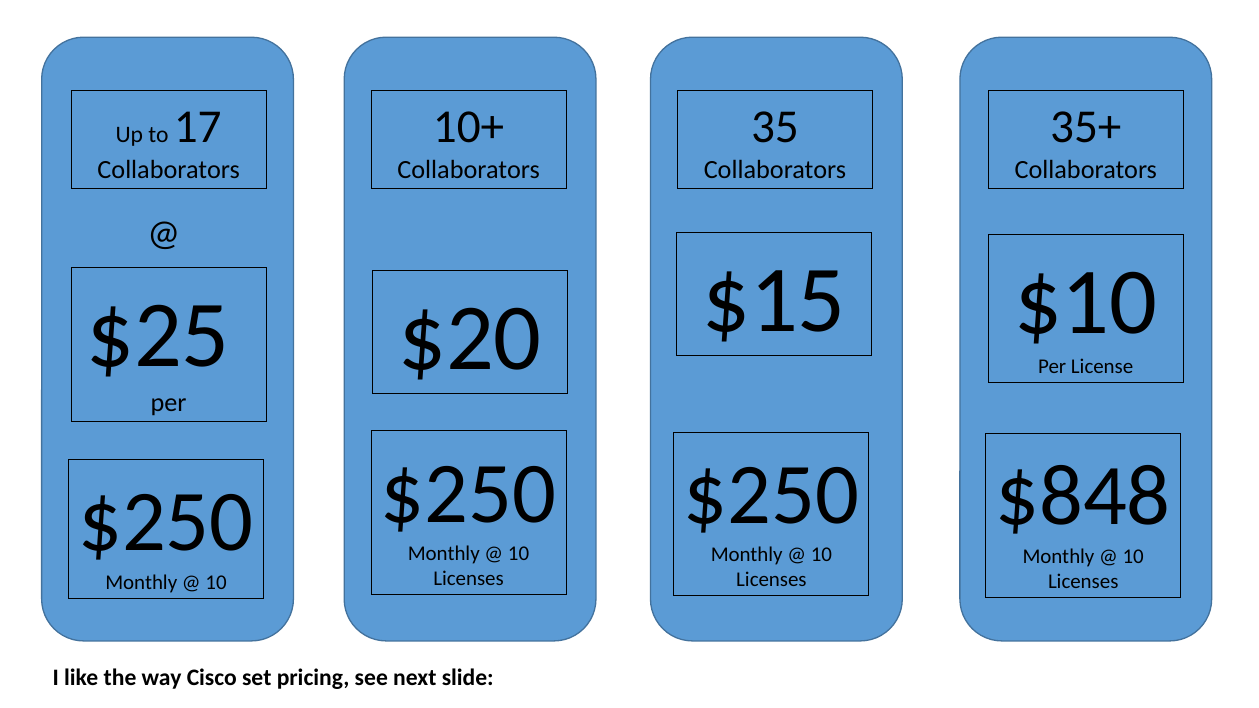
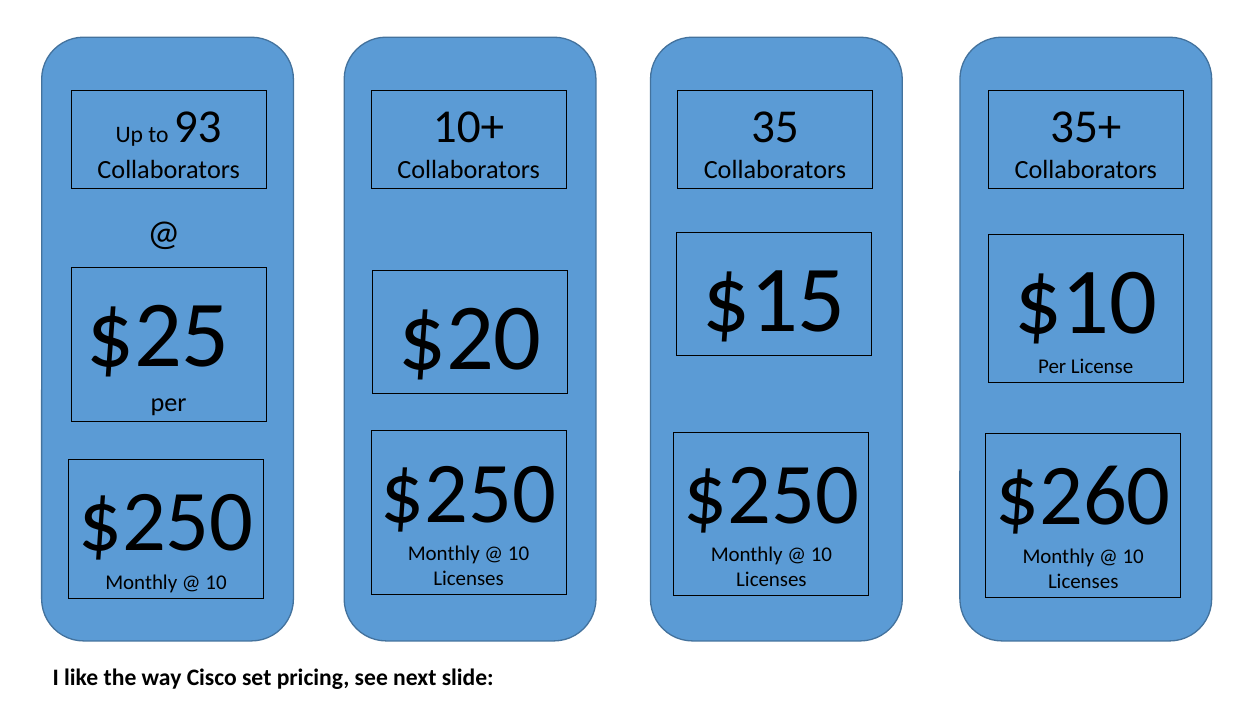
17: 17 -> 93 (198, 127)
$848: $848 -> $260 (1083, 496)
